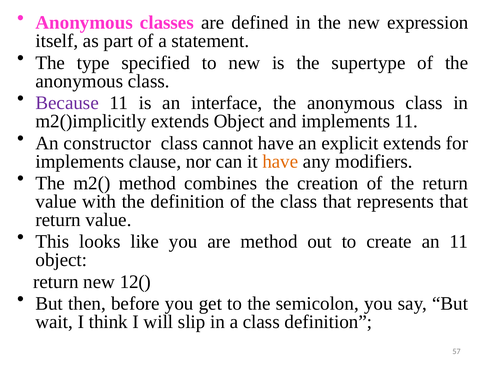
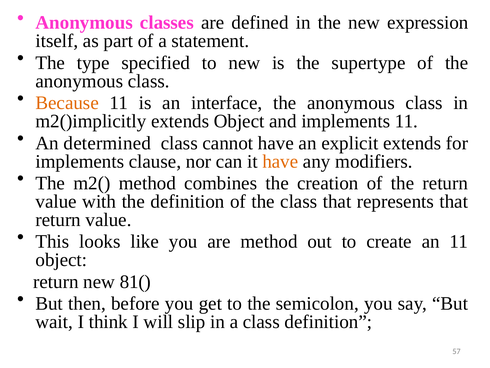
Because colour: purple -> orange (67, 103)
constructor: constructor -> determined (107, 143)
12(: 12( -> 81( (135, 281)
